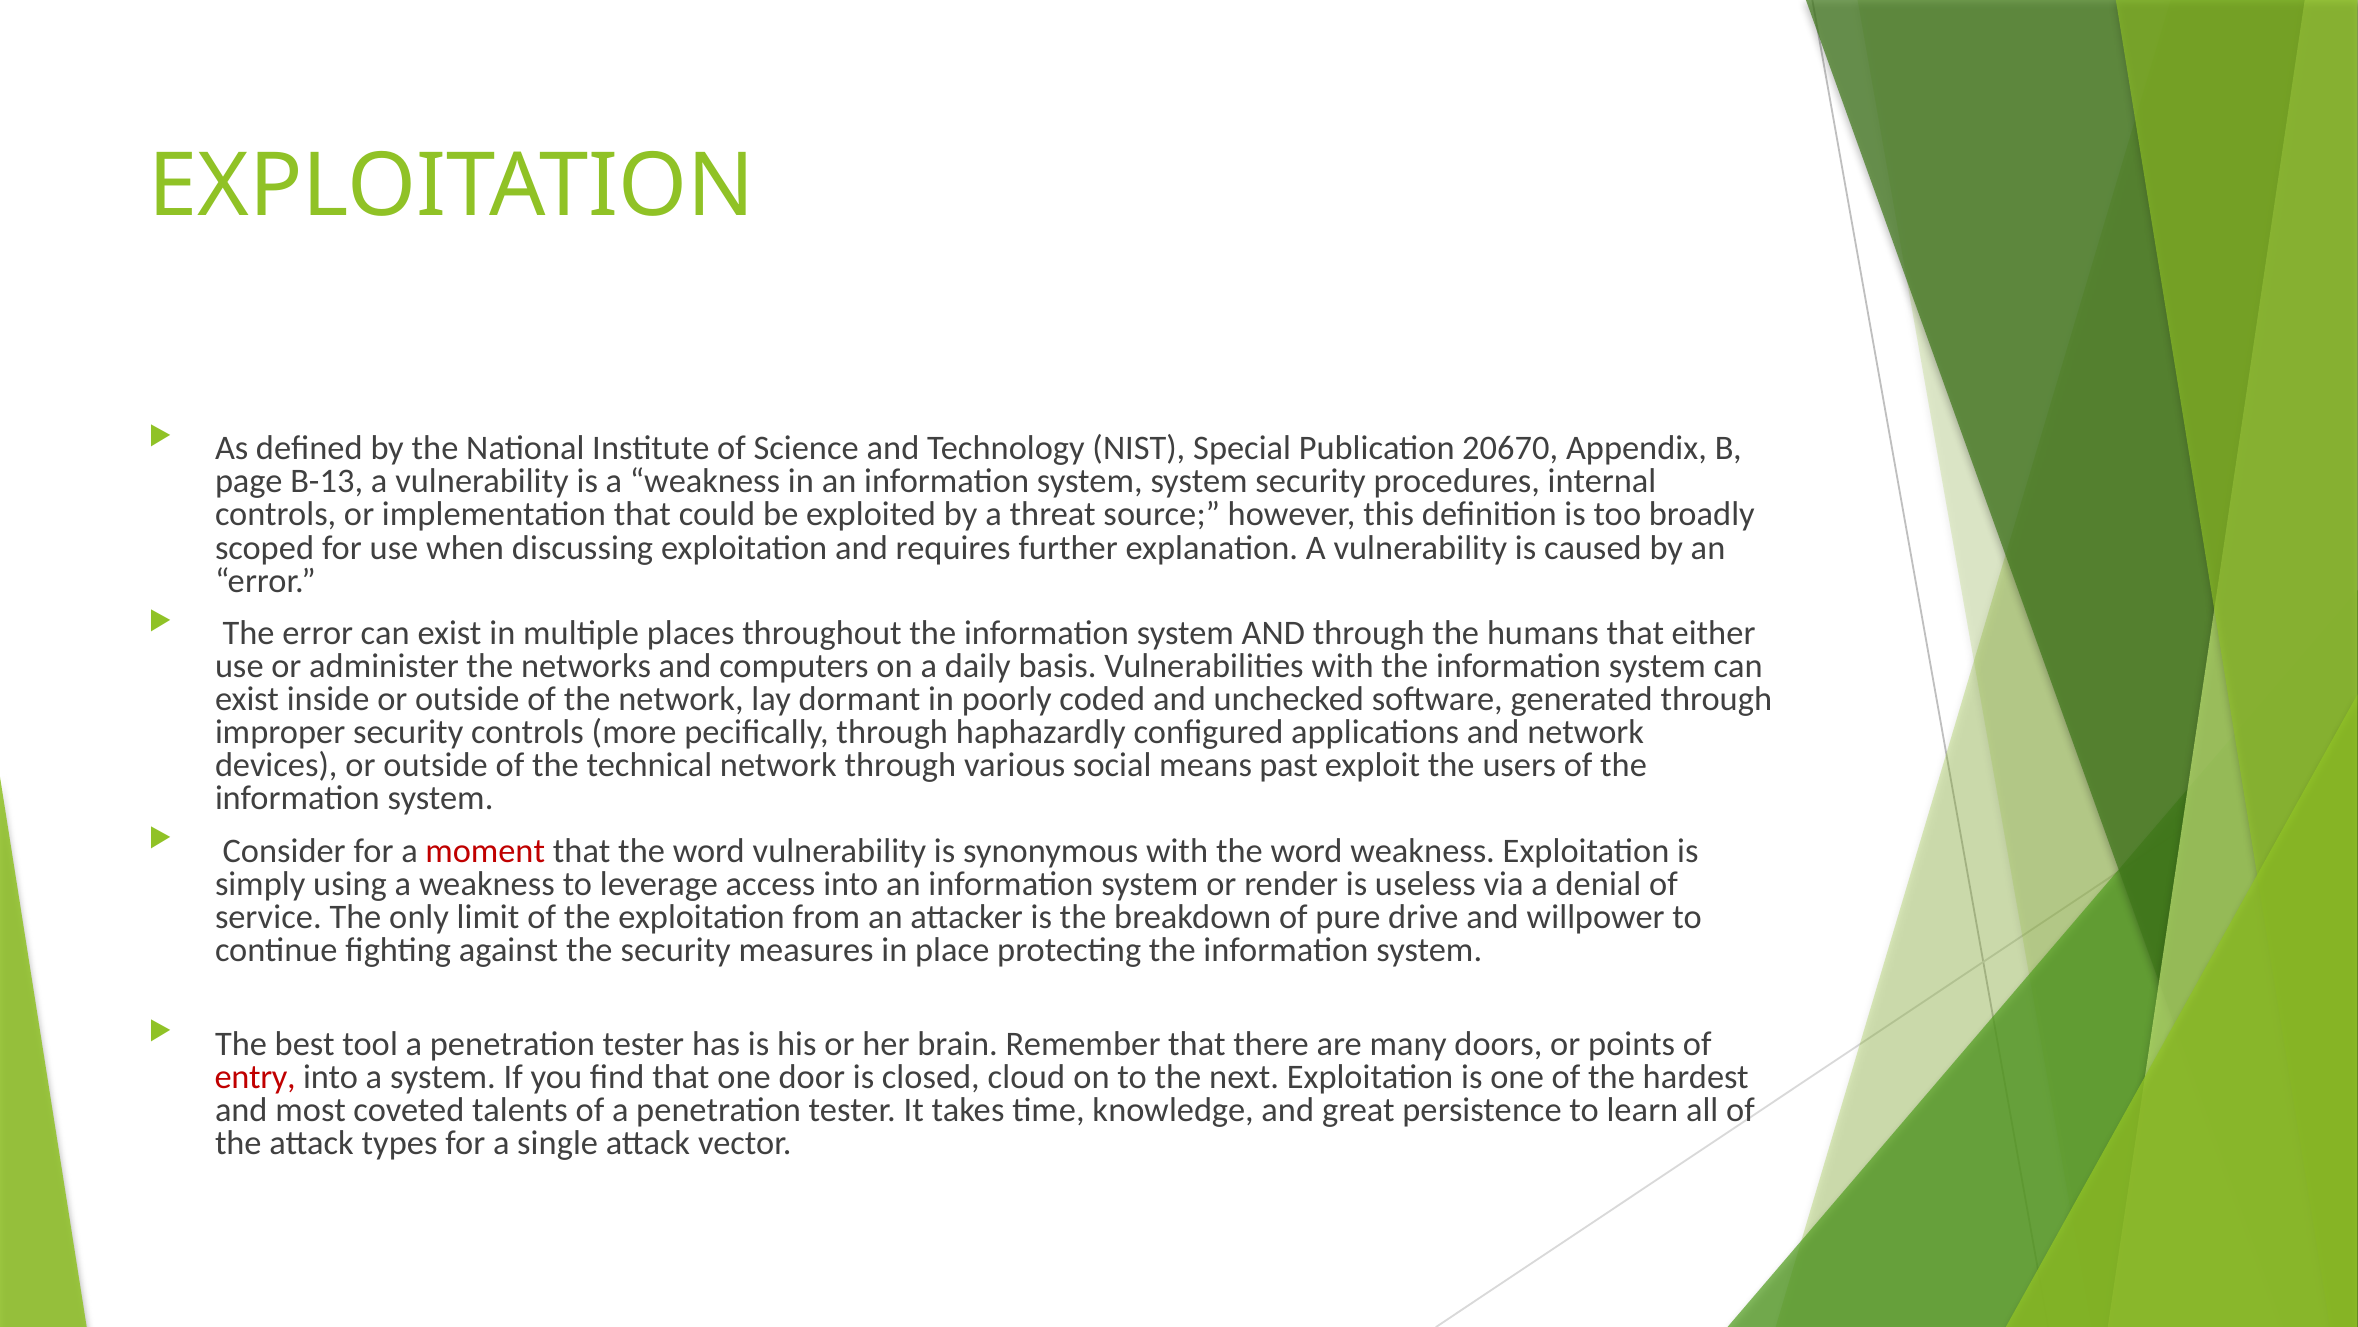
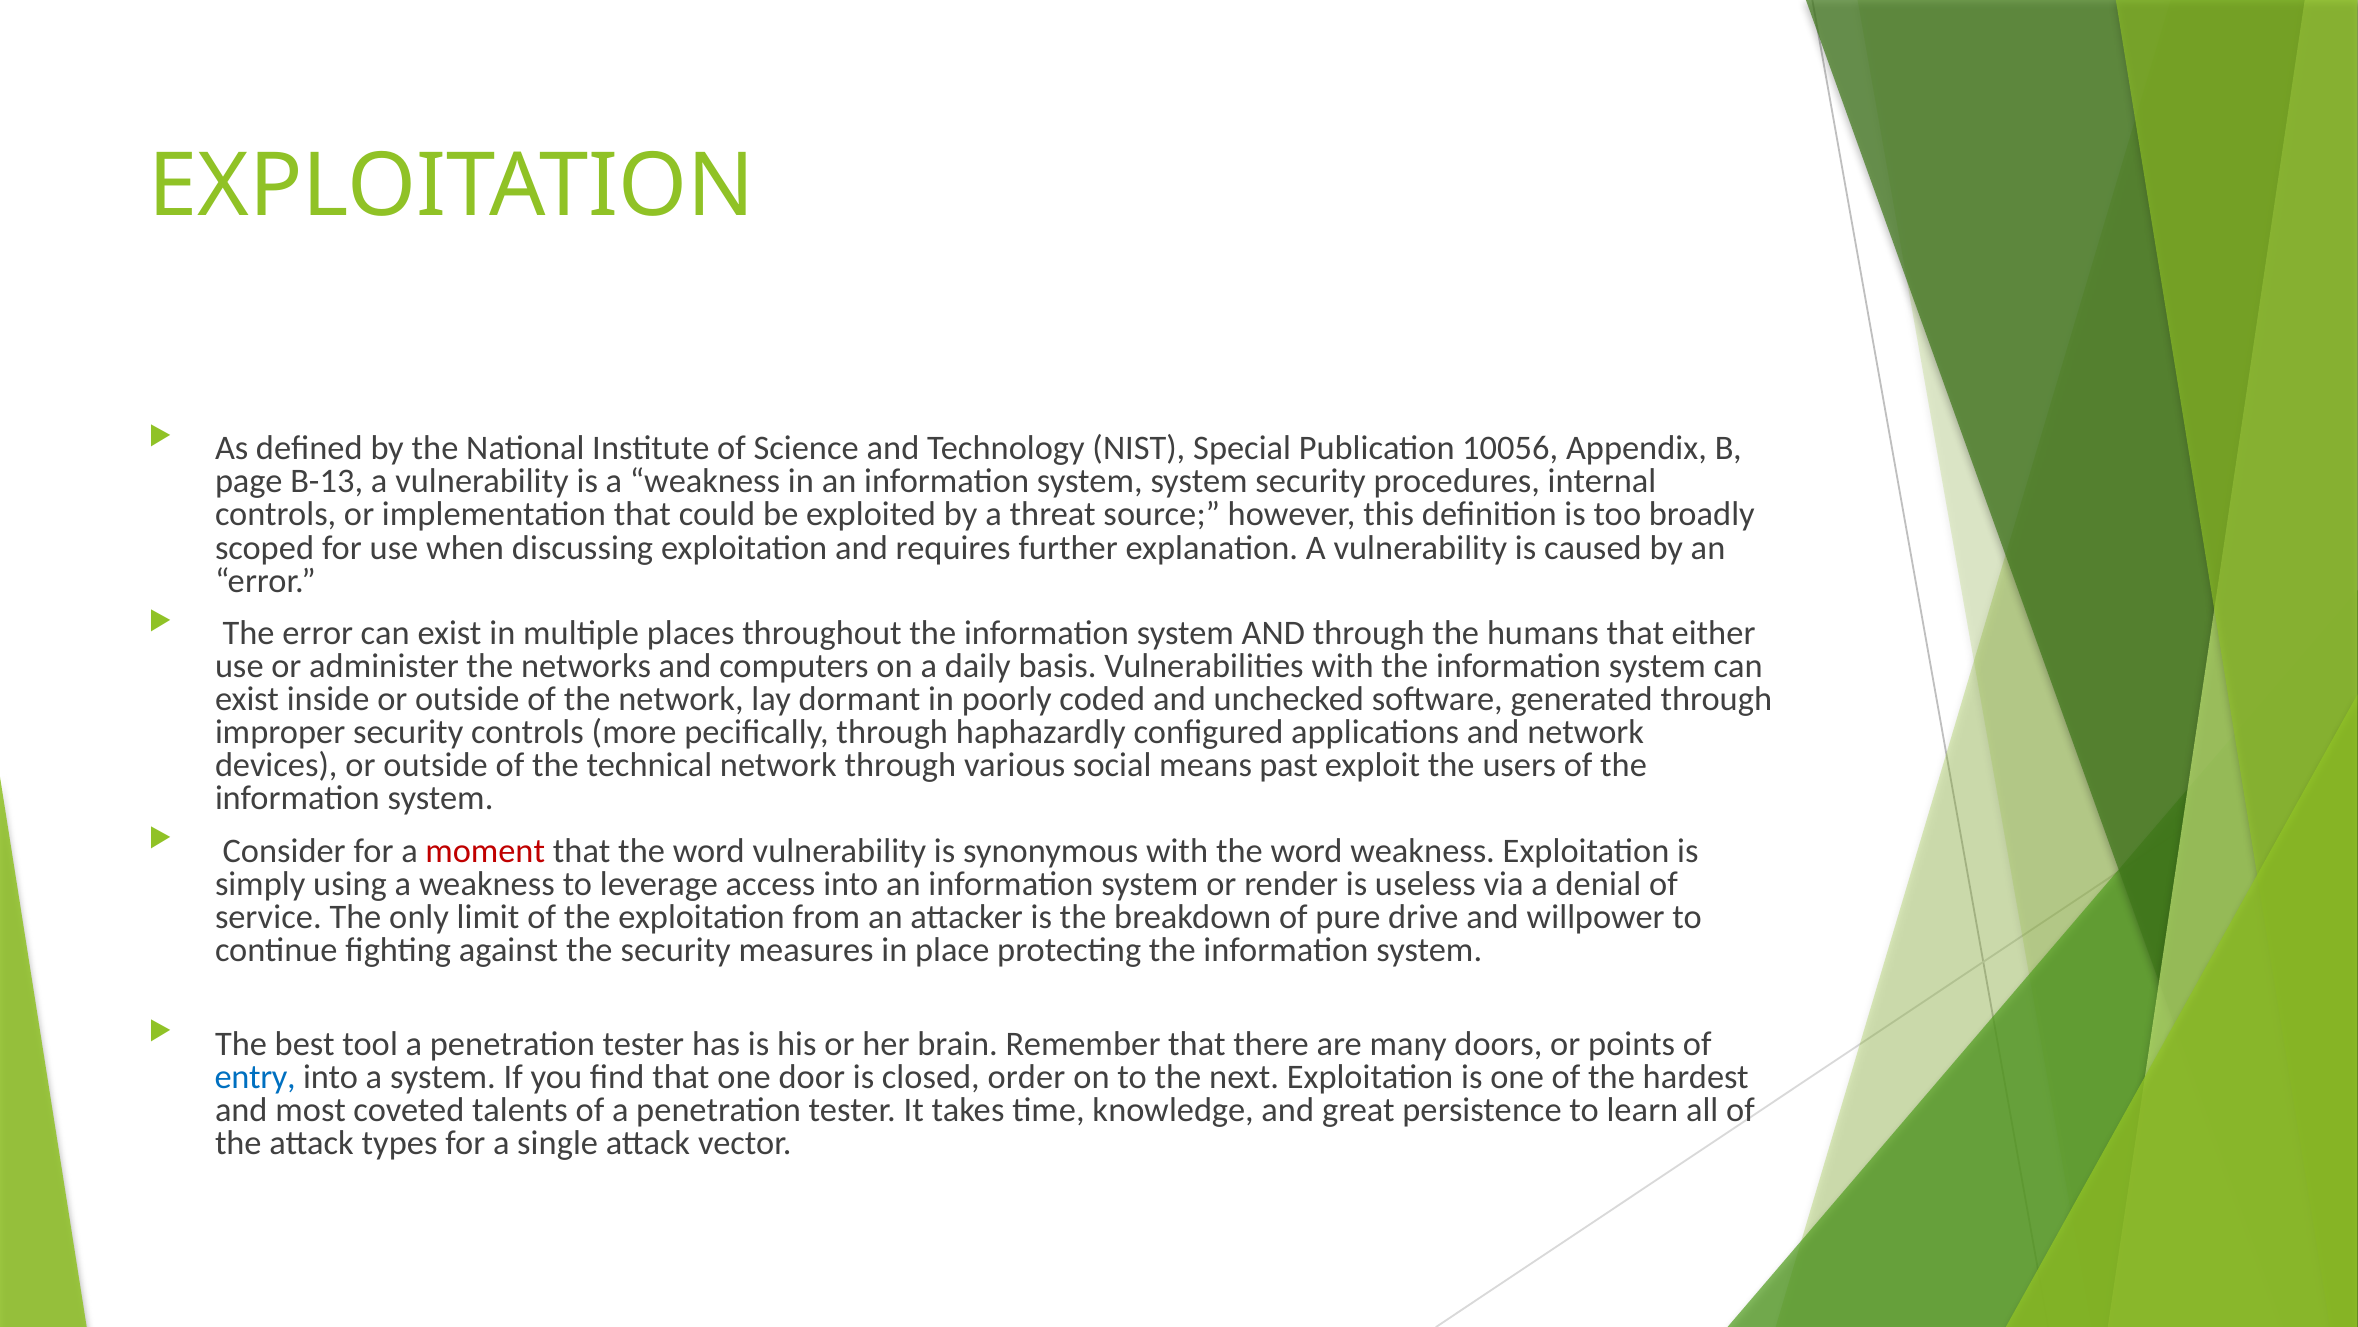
20670: 20670 -> 10056 (1510, 448)
entry colour: red -> blue (255, 1077)
cloud: cloud -> order (1026, 1077)
